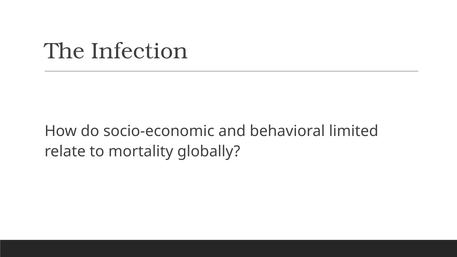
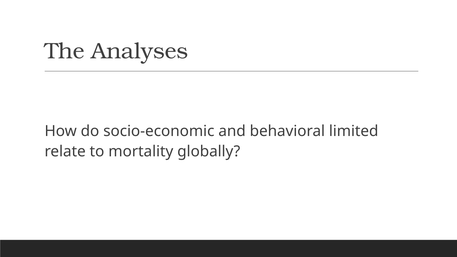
Infection: Infection -> Analyses (140, 51)
